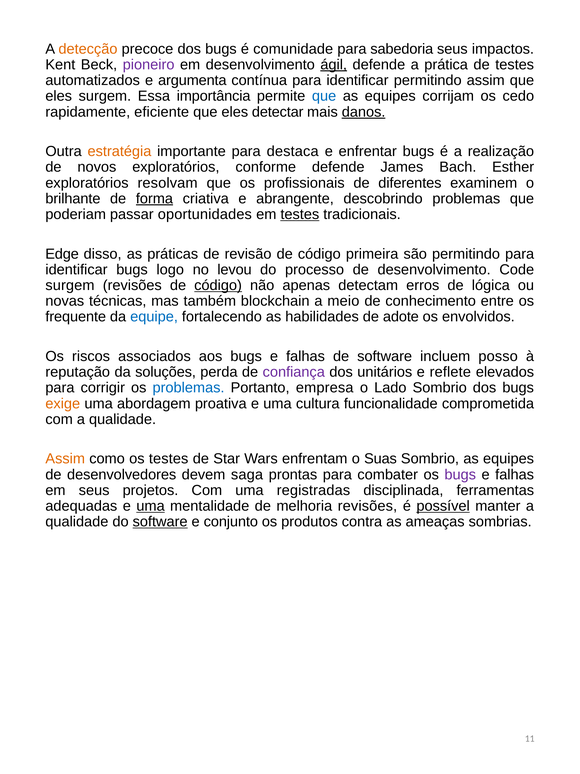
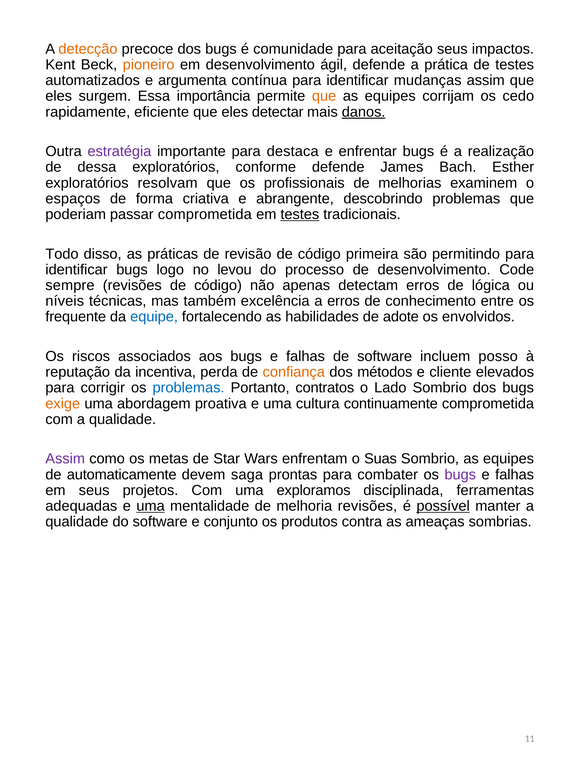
sabedoria: sabedoria -> aceitação (402, 49)
pioneiro colour: purple -> orange (149, 65)
ágil underline: present -> none (334, 65)
identificar permitindo: permitindo -> mudanças (428, 80)
que colour: blue -> orange (324, 96)
estratégia colour: orange -> purple (119, 151)
novos: novos -> dessa (97, 167)
diferentes: diferentes -> melhorias (410, 183)
brilhante: brilhante -> espaços (73, 198)
forma underline: present -> none (154, 198)
passar oportunidades: oportunidades -> comprometida (205, 214)
Edge: Edge -> Todo (62, 254)
surgem: surgem -> sempre (70, 285)
código underline: present -> none (218, 285)
novas: novas -> níveis (65, 301)
blockchain: blockchain -> excelência (275, 301)
a meio: meio -> erros (343, 301)
soluções: soluções -> incentiva (166, 372)
confiança colour: purple -> orange (294, 372)
unitários: unitários -> métodos (385, 372)
reflete: reflete -> cliente (450, 372)
empresa: empresa -> contratos (325, 387)
funcionalidade: funcionalidade -> continuamente (391, 403)
Assim colour: orange -> purple (65, 458)
os testes: testes -> metas (169, 458)
desenvolvedores: desenvolvedores -> automaticamente (122, 474)
registradas: registradas -> exploramos (314, 490)
software underline: present -> none (160, 521)
